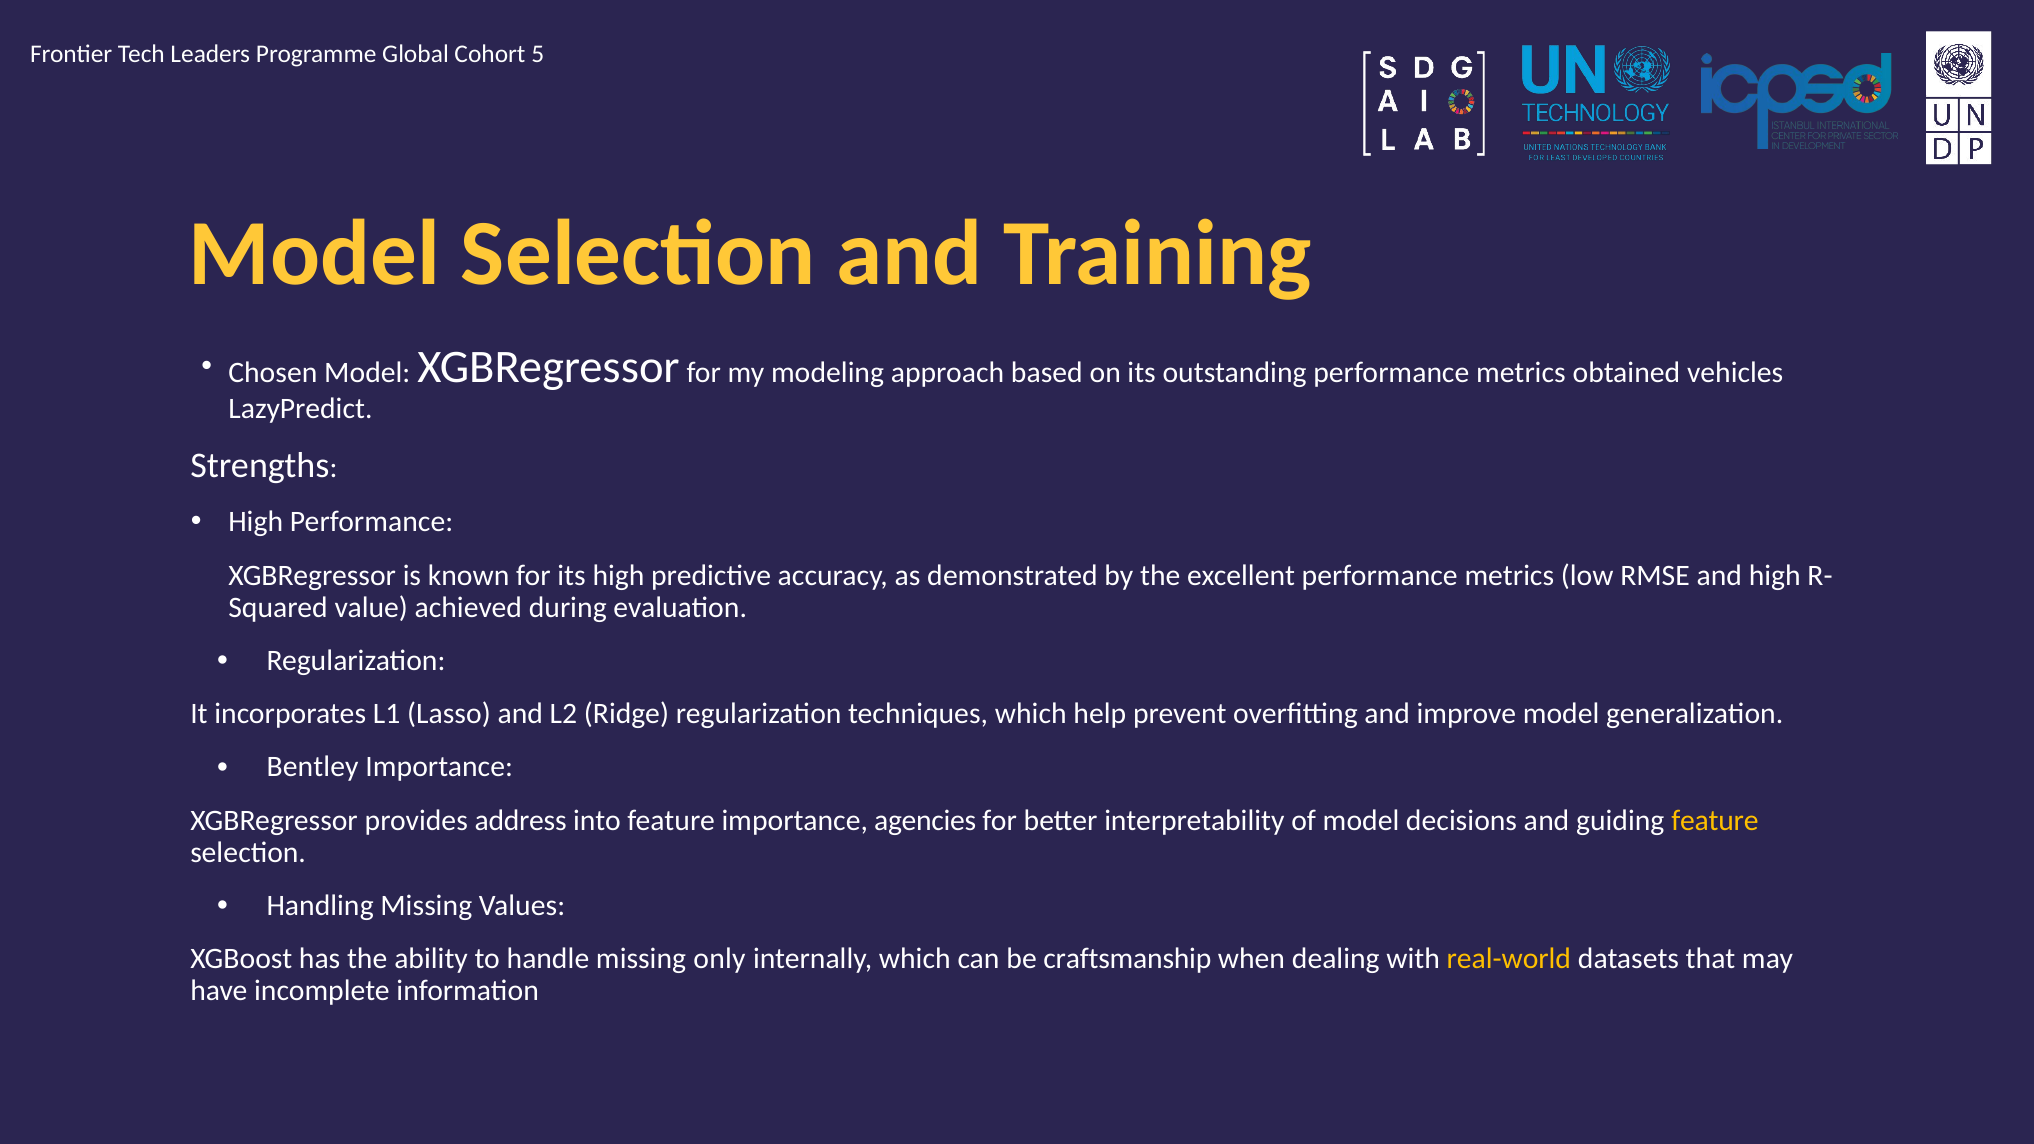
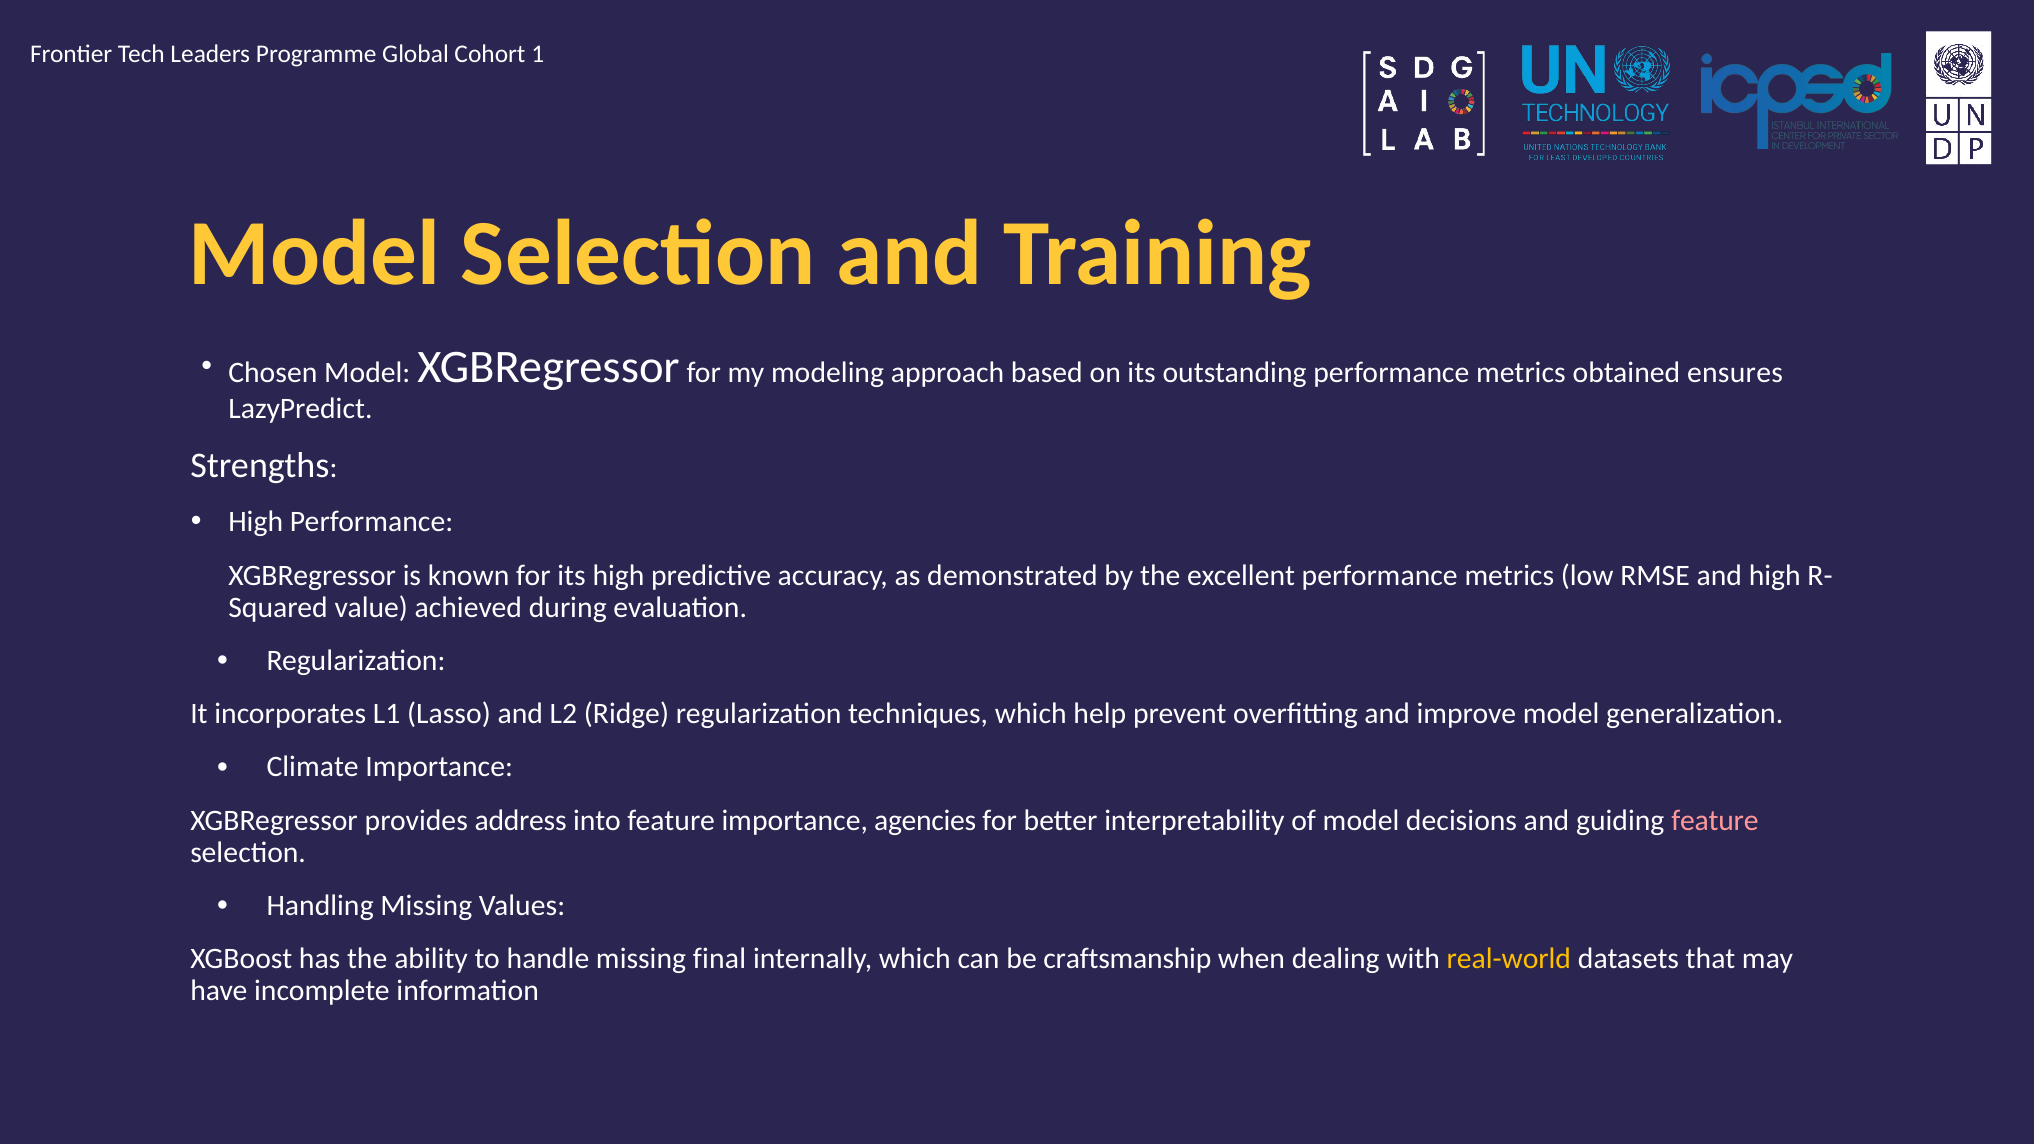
5: 5 -> 1 (538, 54)
vehicles: vehicles -> ensures (1735, 373)
Bentley: Bentley -> Climate (313, 767)
feature colour: yellow -> pink (1715, 821)
only: only -> final (720, 959)
